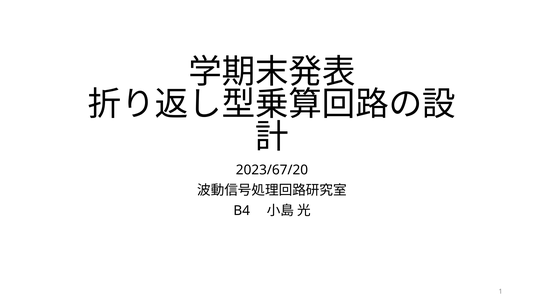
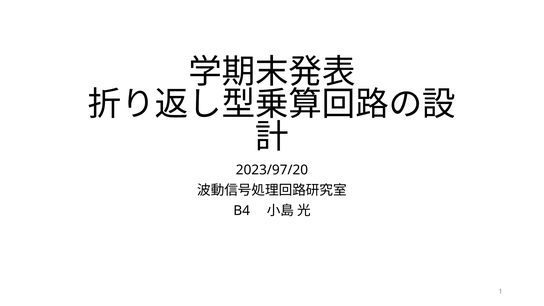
2023/67/20: 2023/67/20 -> 2023/97/20 (272, 170)
